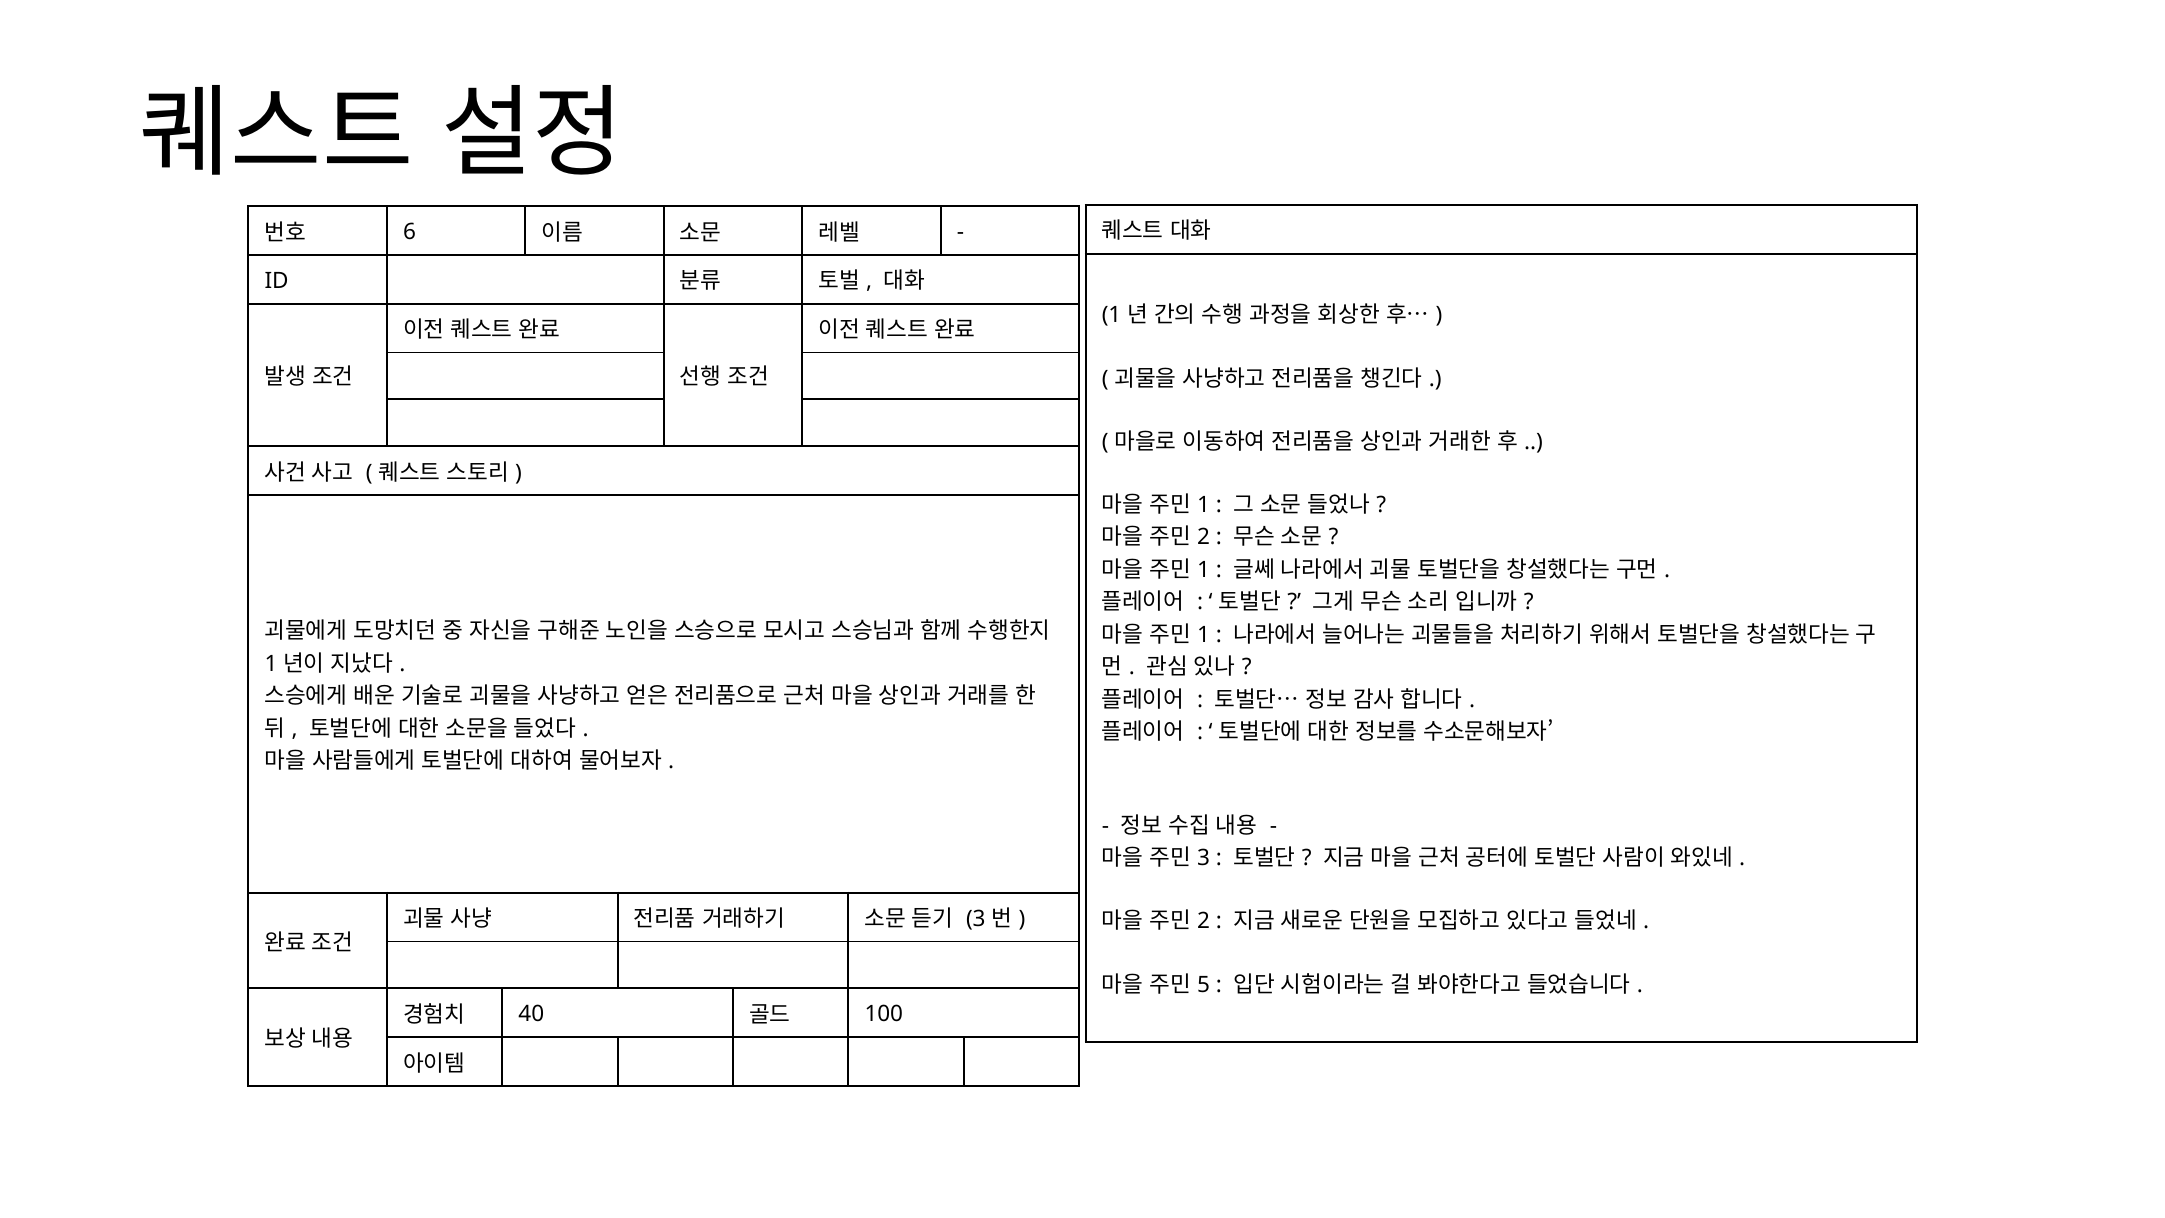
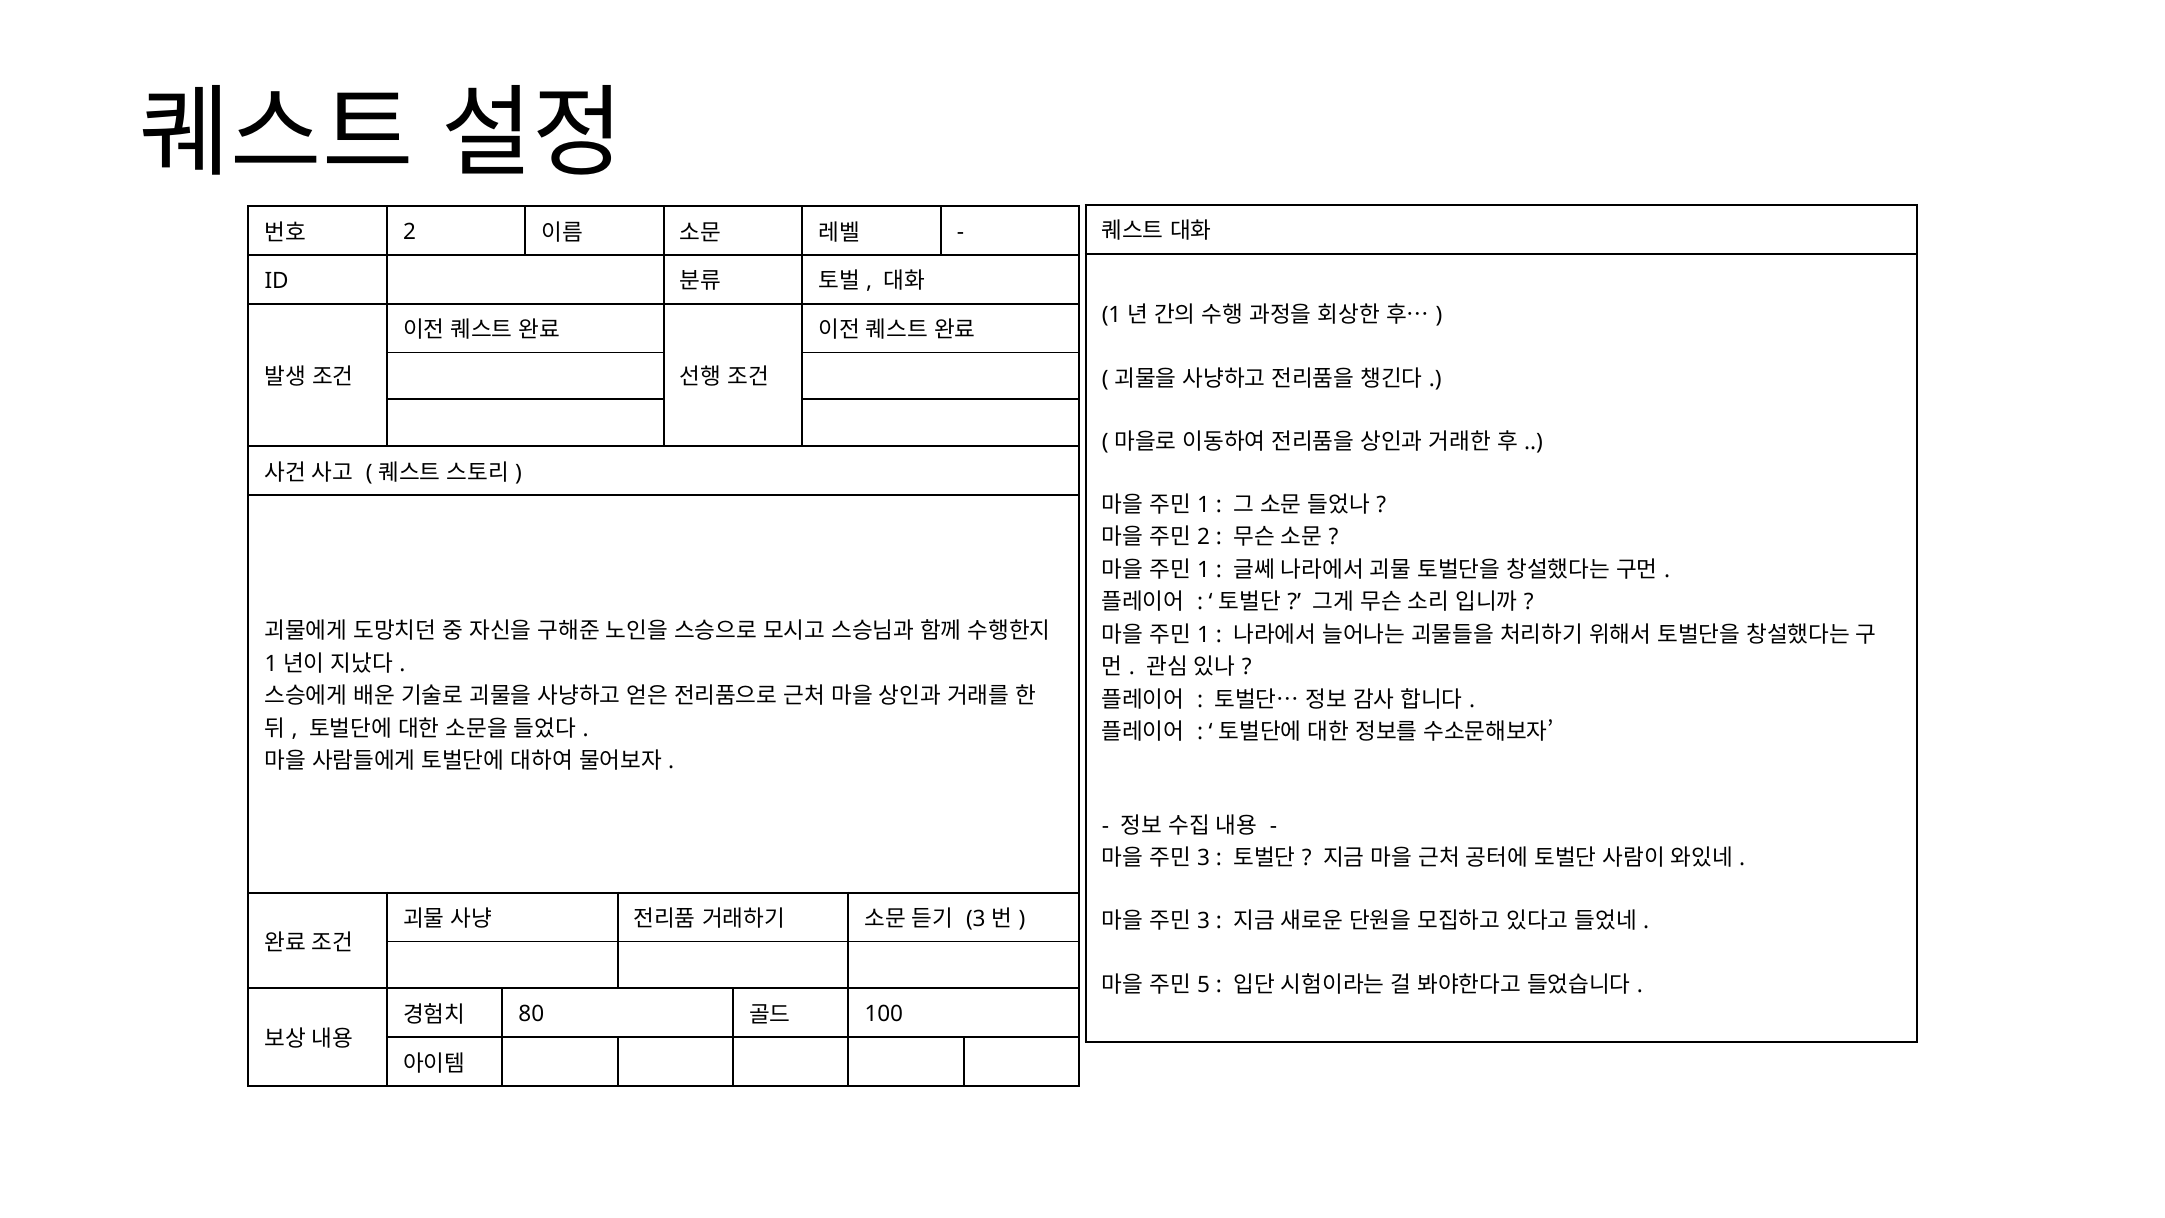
6: 6 -> 2 (410, 232)
2: 2 -> 3 (1204, 921)
40: 40 -> 80 (531, 1014)
